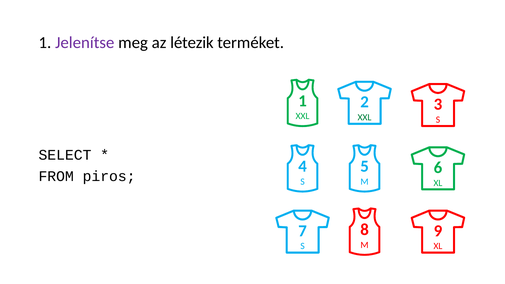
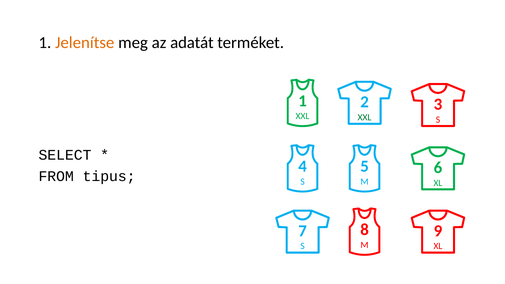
Jelenítse colour: purple -> orange (85, 42)
létezik: létezik -> adatát (192, 42)
piros: piros -> tipus (109, 176)
